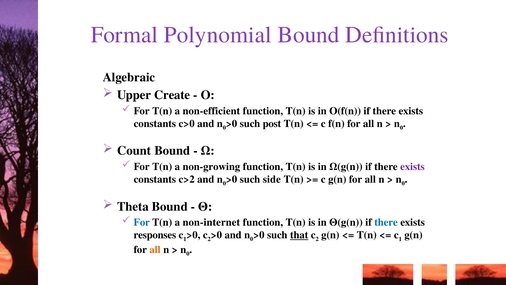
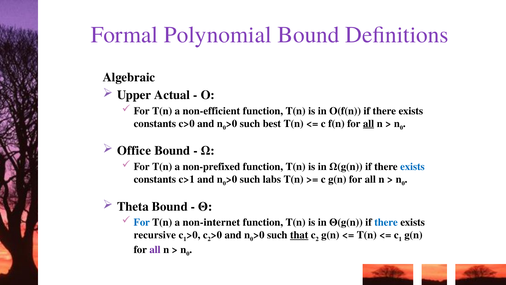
Create: Create -> Actual (172, 95)
post: post -> best (272, 123)
all underline: none -> present (369, 123)
Count: Count -> Office (134, 151)
non-growing: non-growing -> non-prefixed (211, 166)
exists colour: purple -> blue (412, 166)
c>2: c>2 -> c>1 (187, 179)
side: side -> labs (272, 179)
responses: responses -> recursive (155, 235)
all colour: orange -> purple (155, 249)
